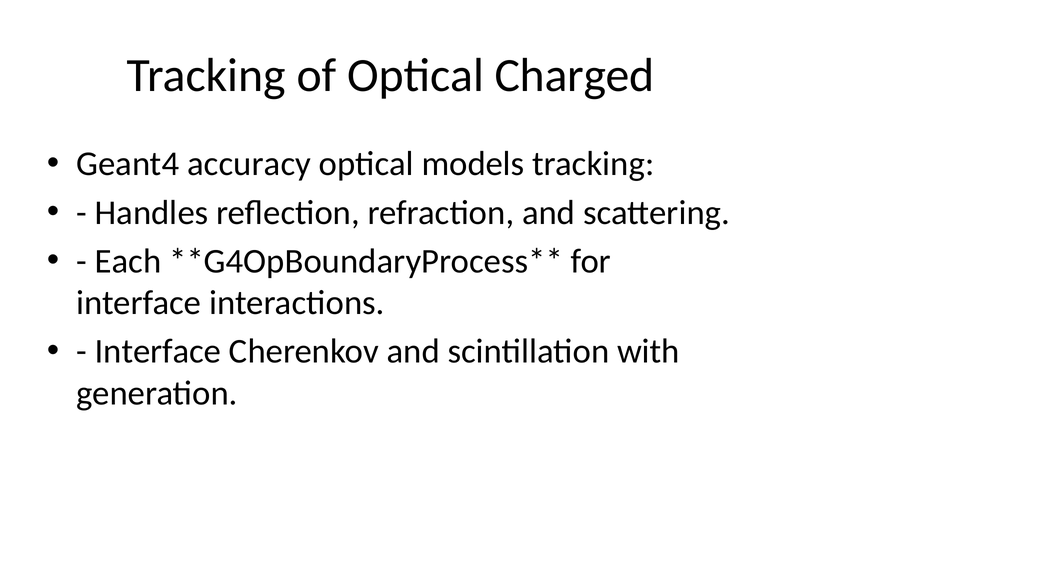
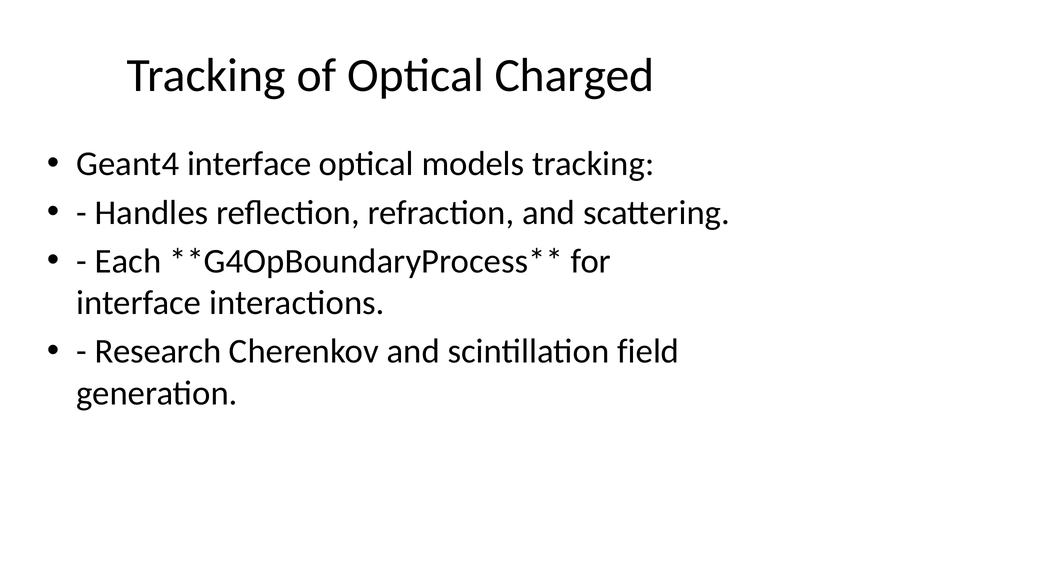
Geant4 accuracy: accuracy -> interface (249, 164)
Interface: Interface -> Research (158, 352)
with: with -> field (648, 352)
